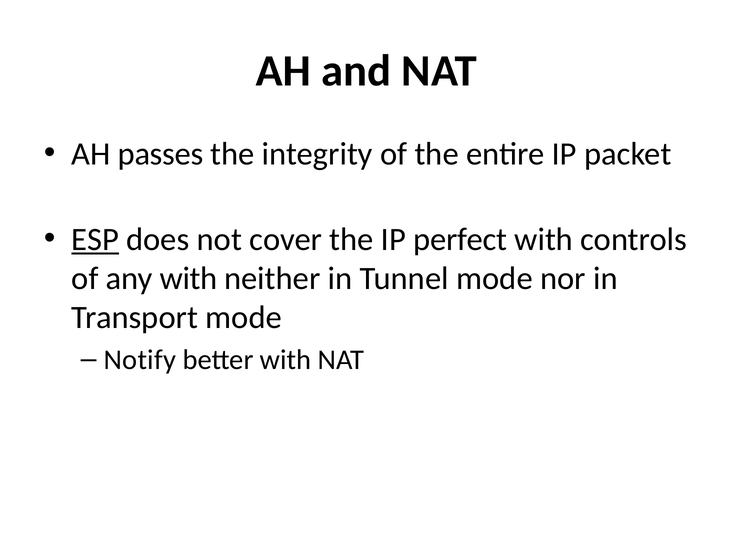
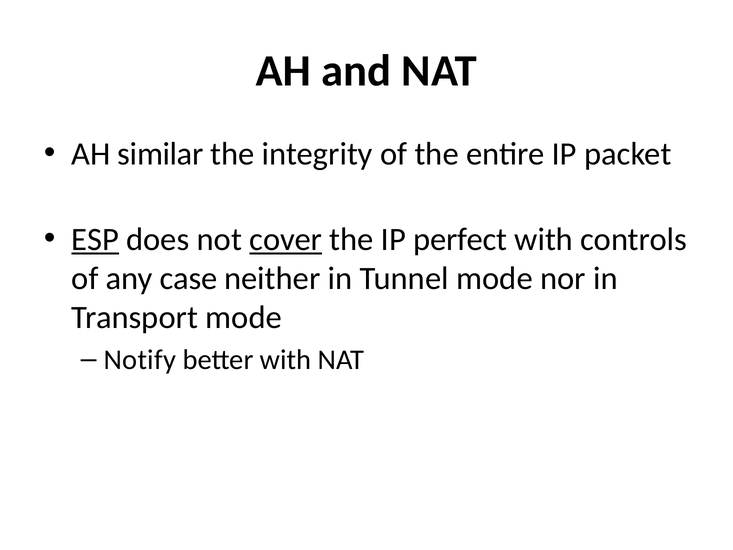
passes: passes -> similar (161, 154)
cover underline: none -> present (286, 239)
any with: with -> case (189, 278)
